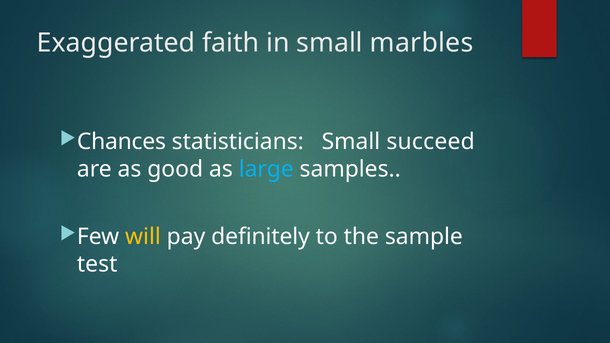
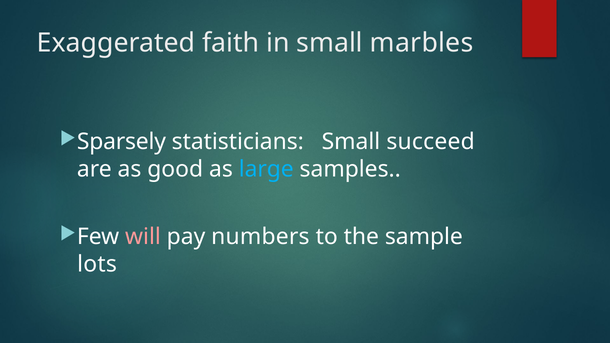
Chances: Chances -> Sparsely (121, 142)
will colour: yellow -> pink (143, 237)
definitely: definitely -> numbers (260, 237)
test: test -> lots (97, 264)
